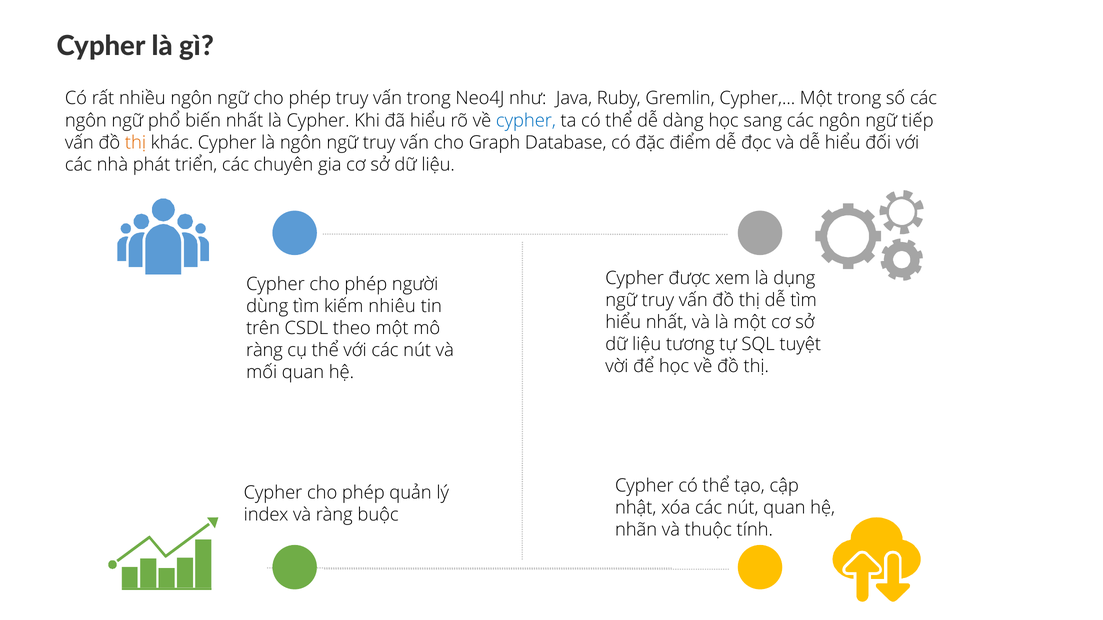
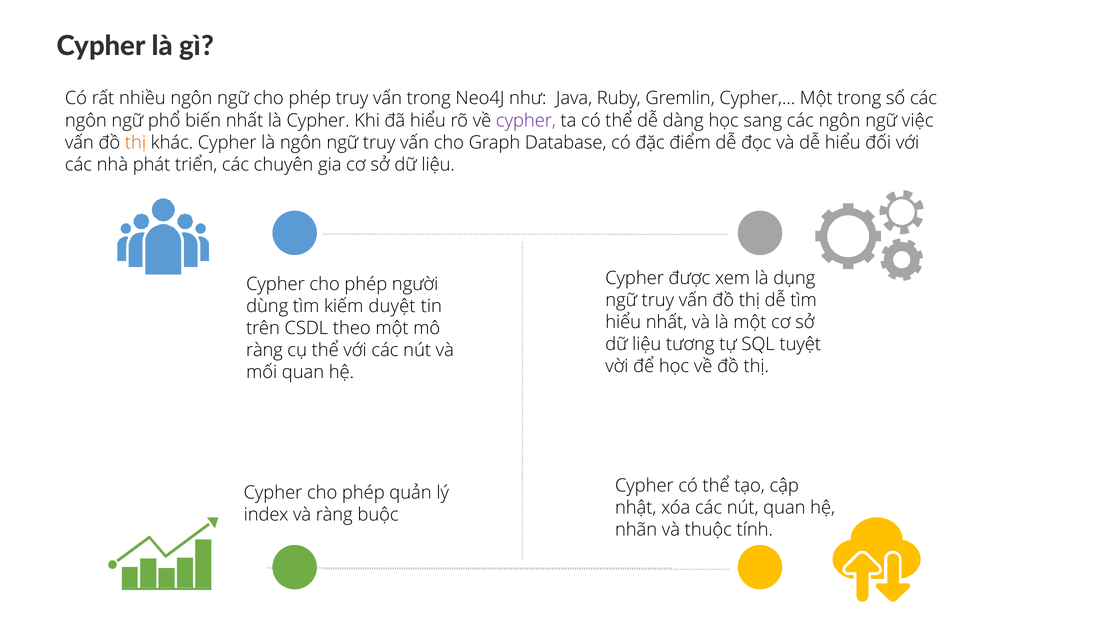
cypher colour: blue -> purple (526, 121)
tiếp: tiếp -> việc (918, 121)
nhiêu: nhiêu -> duyệt (392, 306)
